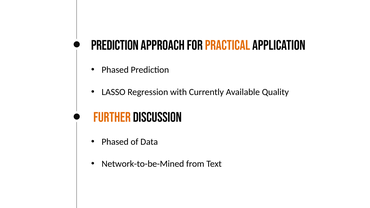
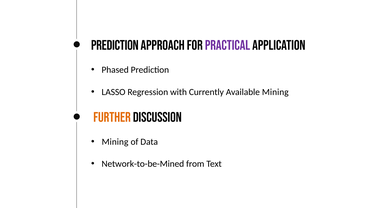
Practical colour: orange -> purple (228, 45)
Available Quality: Quality -> Mining (275, 92)
Phased: Phased -> Mining (115, 142)
